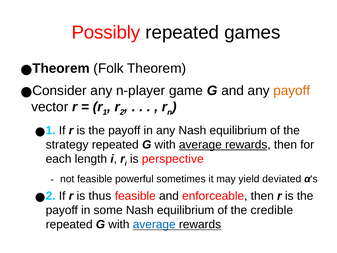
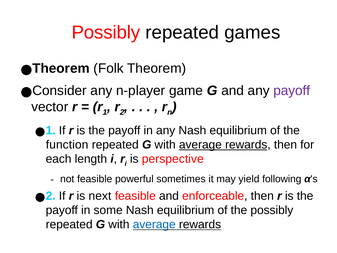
payoff colour: orange -> purple (292, 91)
strategy: strategy -> function (67, 145)
deviated: deviated -> following (282, 179)
thus: thus -> next (100, 196)
the credible: credible -> possibly (272, 210)
